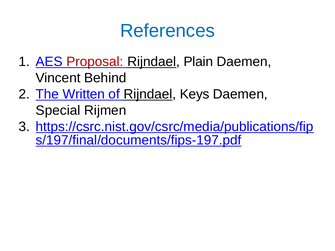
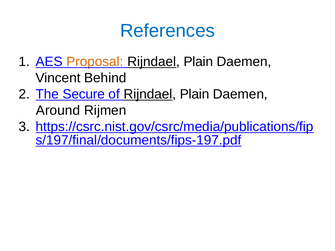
Proposal colour: red -> orange (95, 62)
Written: Written -> Secure (84, 94)
of Rijndael Keys: Keys -> Plain (195, 94)
Special: Special -> Around (58, 110)
